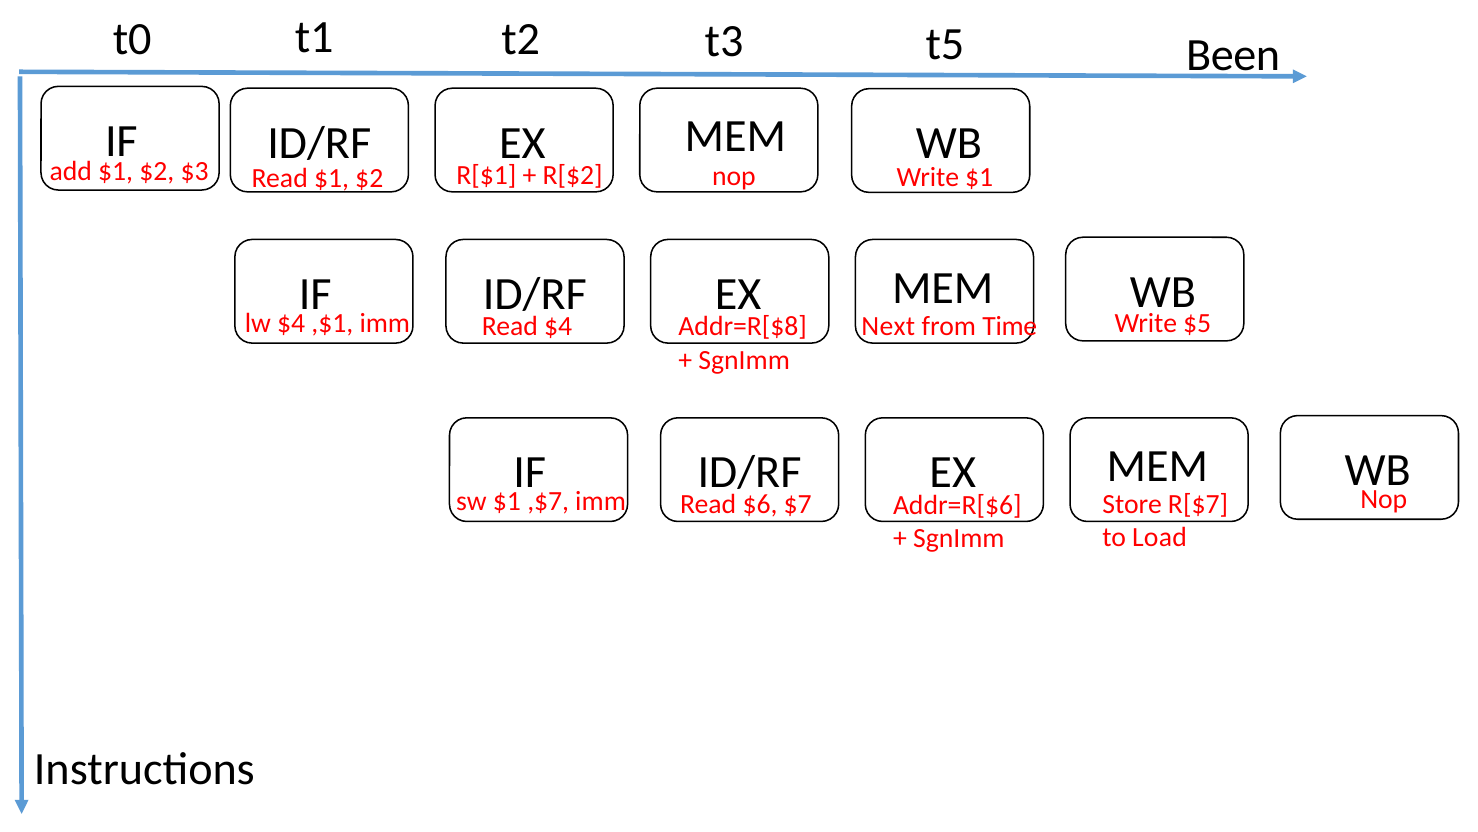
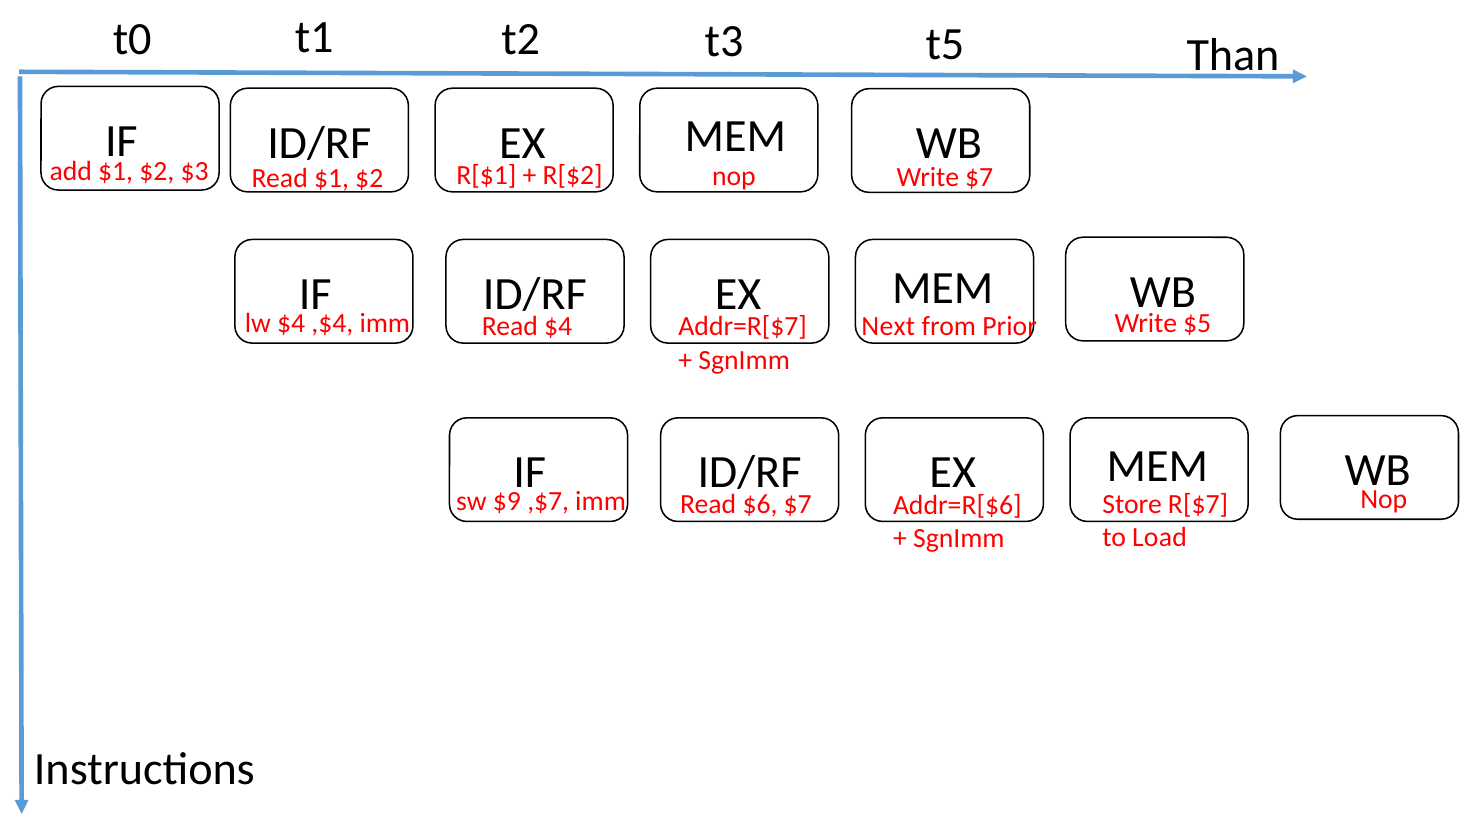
Been: Been -> Than (1233, 56)
Write $1: $1 -> $7 (979, 177)
,$1: ,$1 -> ,$4 (332, 323)
Time: Time -> Prior (1010, 326)
Addr=R[$8: Addr=R[$8 -> Addr=R[$7 (743, 326)
sw $1: $1 -> $9 (507, 501)
